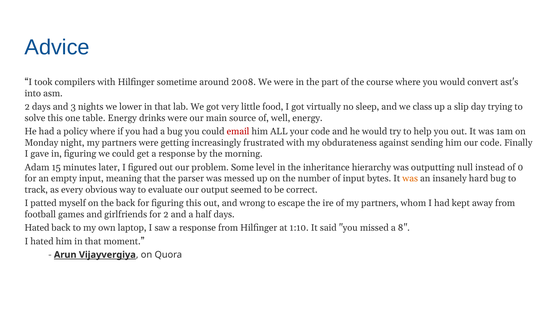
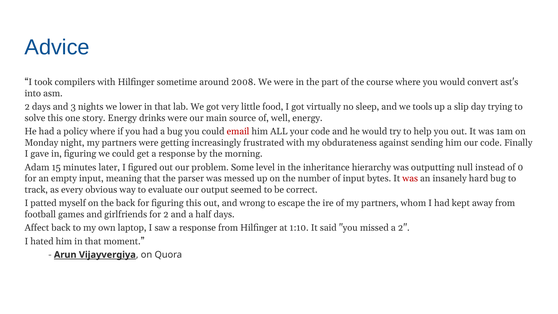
class: class -> tools (422, 107)
table: table -> story (94, 118)
was colour: orange -> red (410, 178)
Hated: Hated -> Affect (37, 228)
a 8: 8 -> 2 (404, 228)
